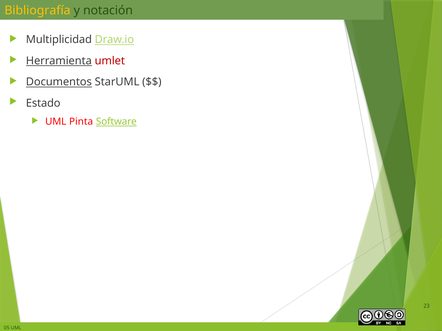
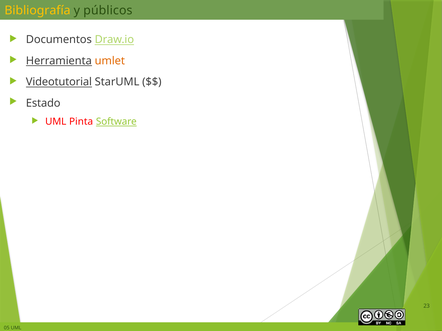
notación: notación -> públicos (108, 10)
Multiplicidad: Multiplicidad -> Documentos (59, 40)
umlet colour: red -> orange (110, 61)
Documentos: Documentos -> Videotutorial (59, 82)
